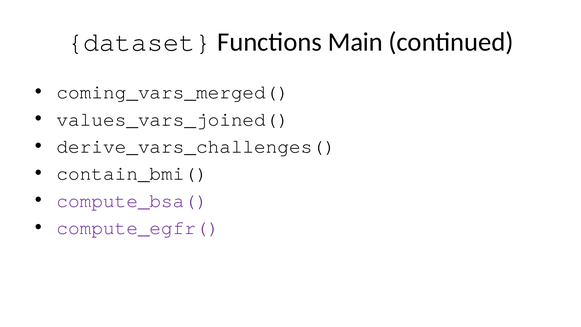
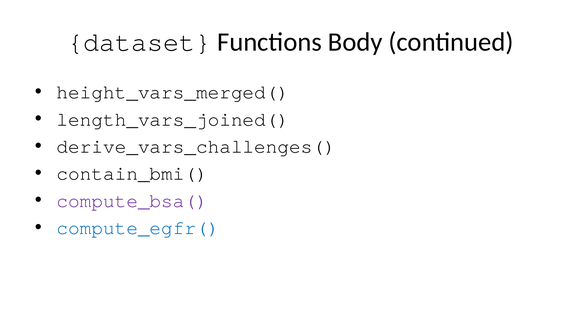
Main: Main -> Body (355, 42)
coming_vars_merged(: coming_vars_merged( -> height_vars_merged( (173, 92)
values_vars_joined(: values_vars_joined( -> length_vars_joined( (173, 119)
compute_egfr( colour: purple -> blue (138, 228)
